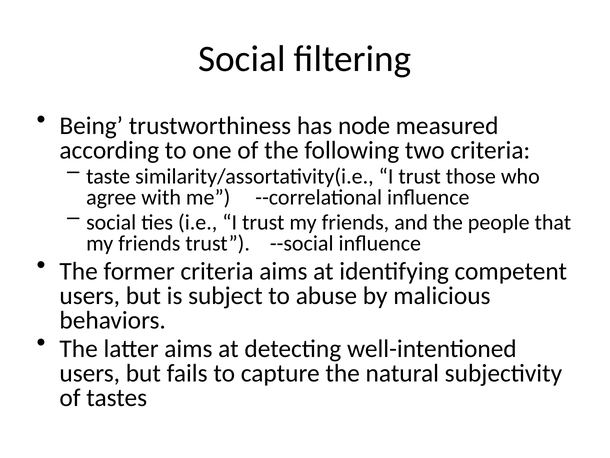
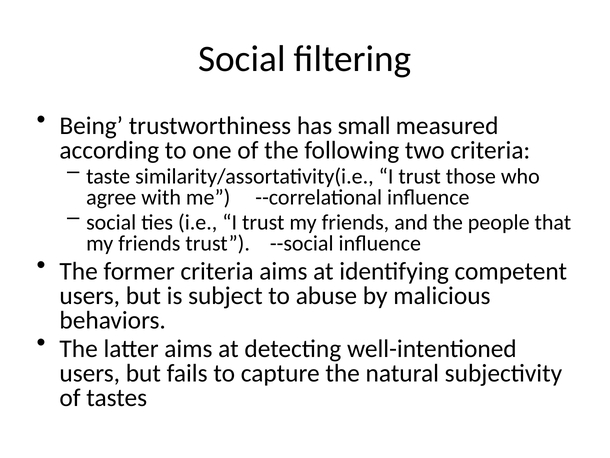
node: node -> small (364, 126)
